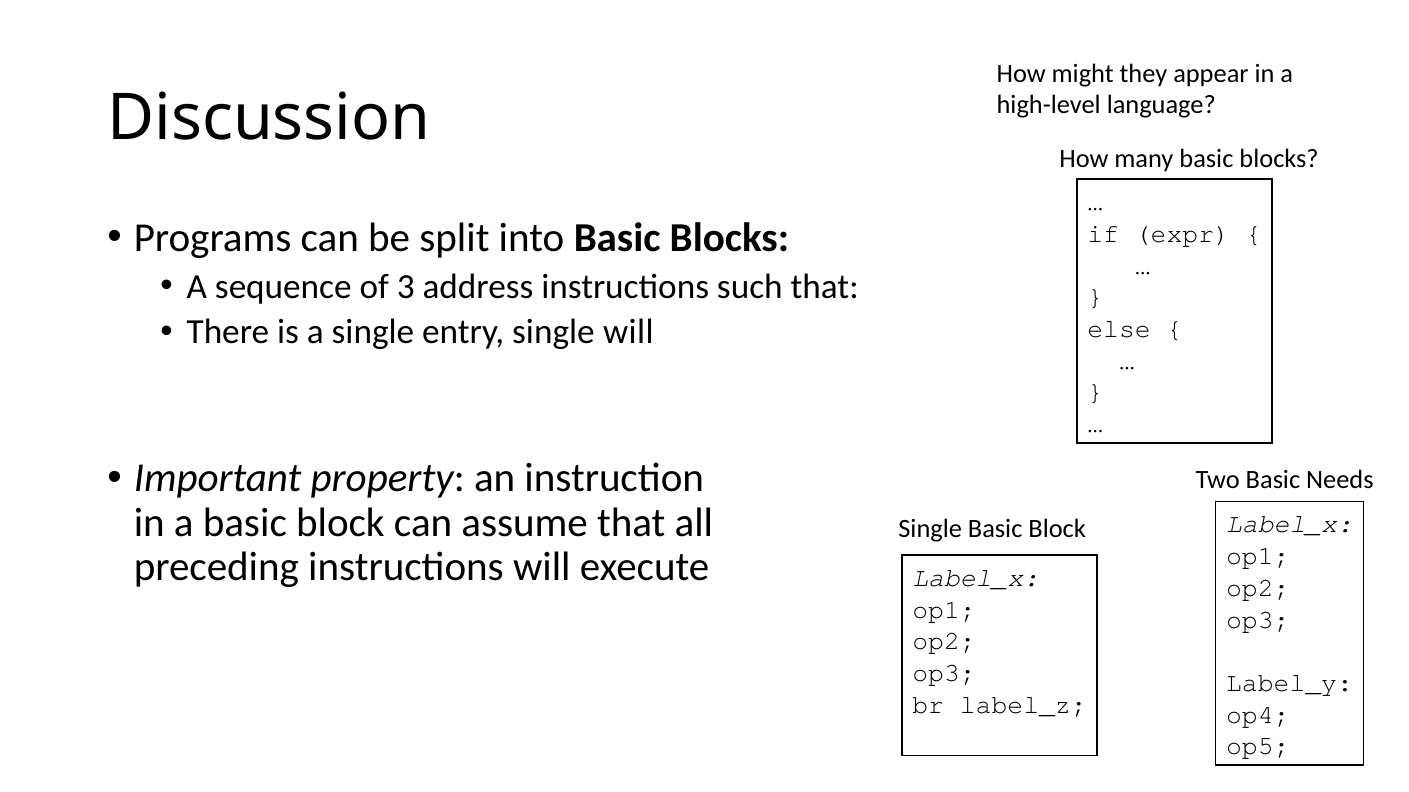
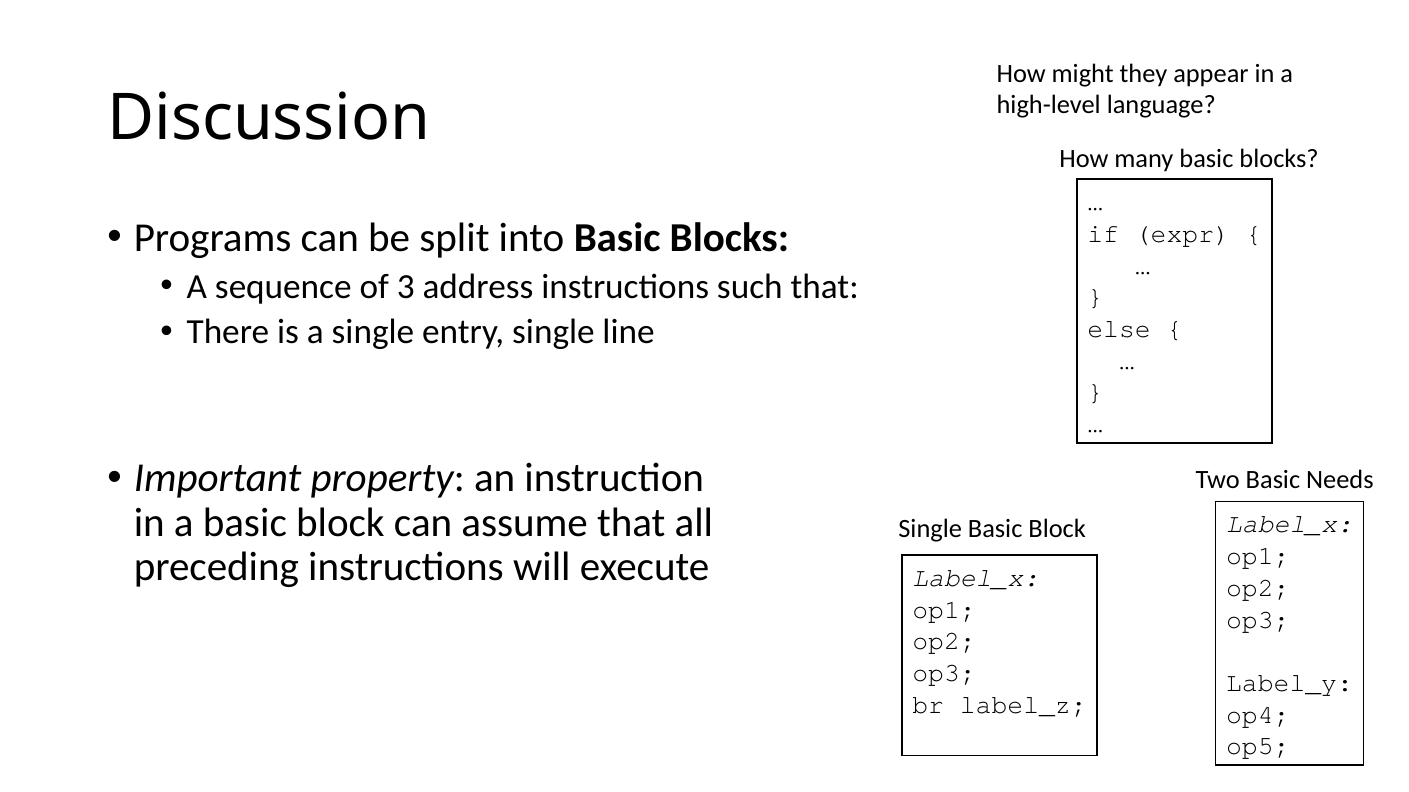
single will: will -> line (629, 332)
